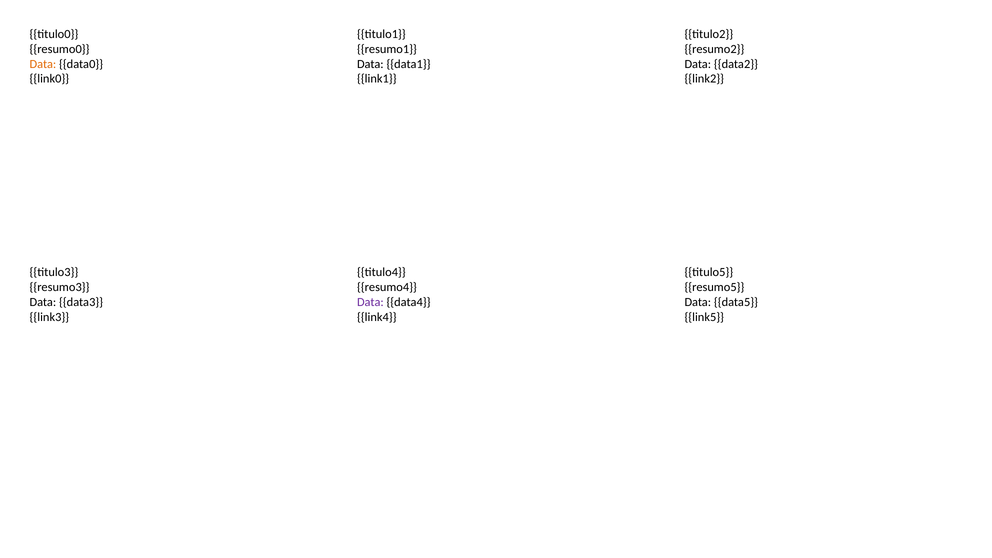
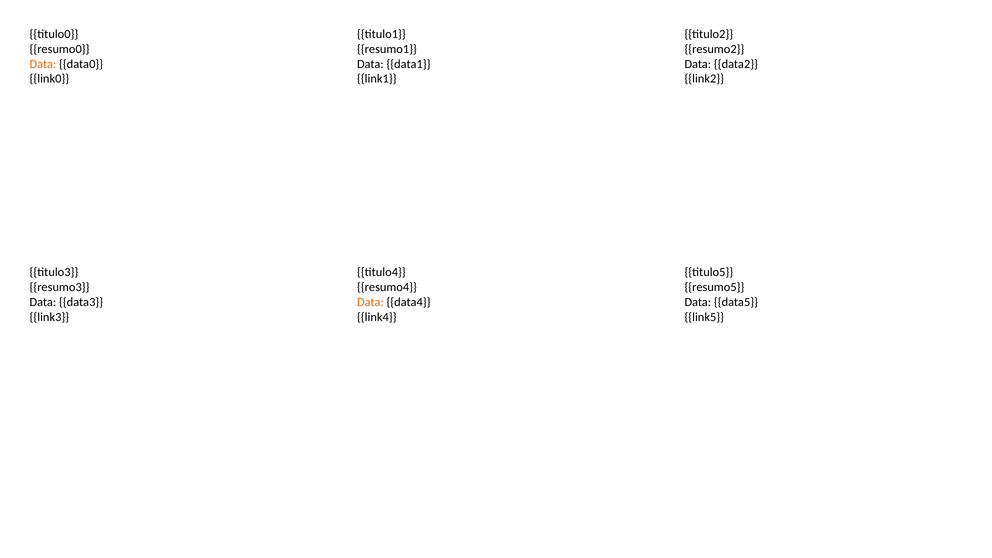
Data colour: purple -> orange (370, 302)
